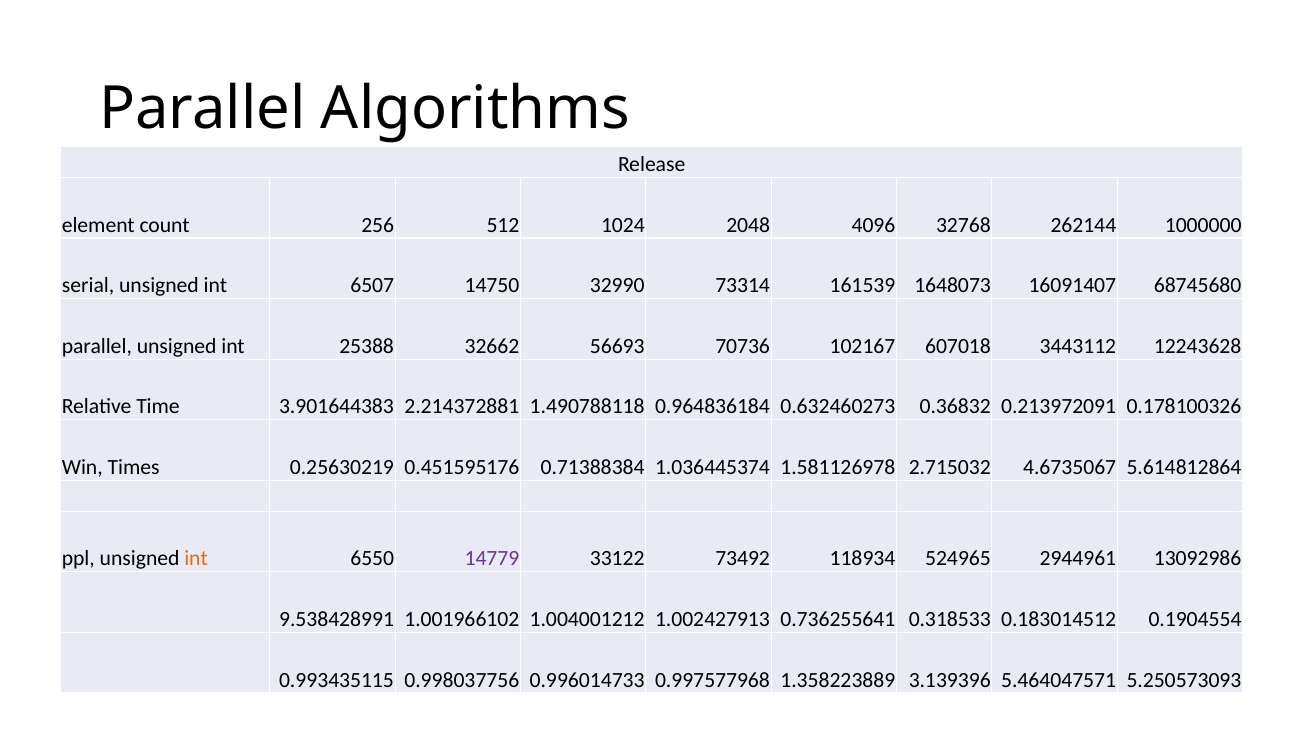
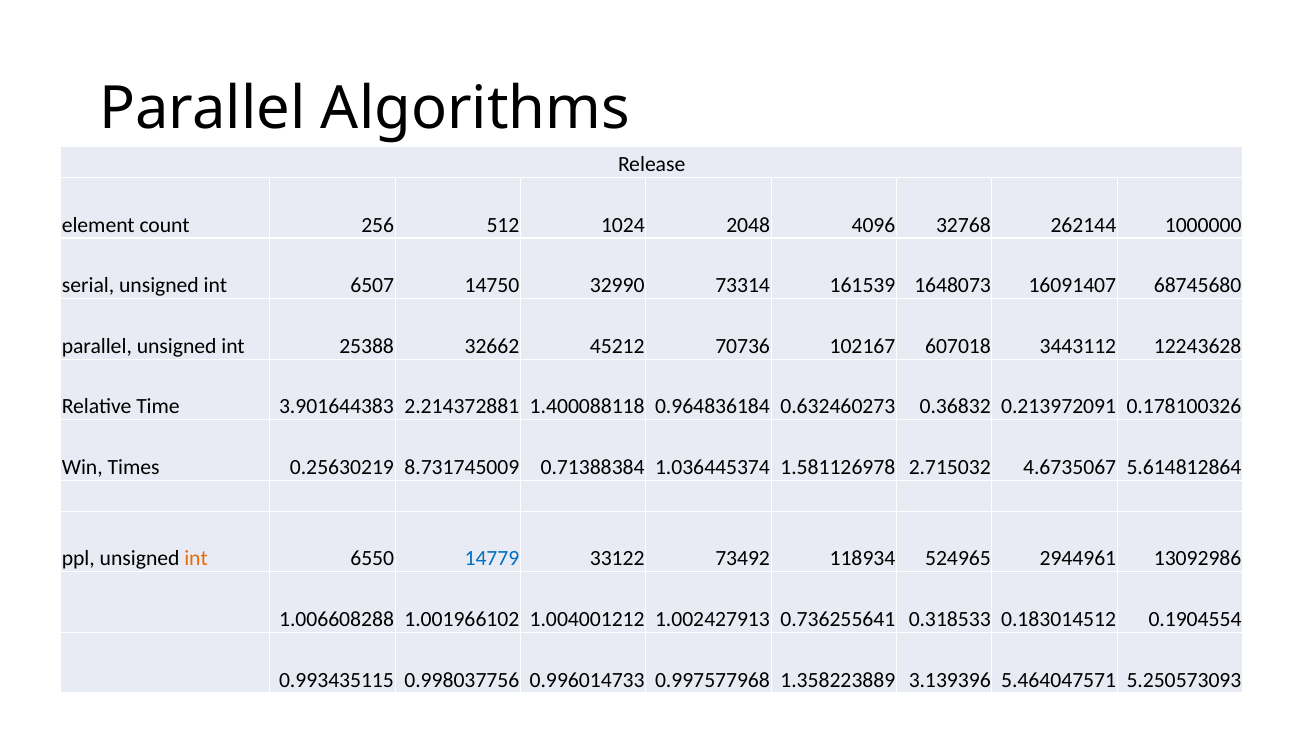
56693: 56693 -> 45212 (617, 346)
1.490788118: 1.490788118 -> 1.400088118 (587, 407)
0.451595176: 0.451595176 -> 8.731745009 (462, 468)
14779 colour: purple -> blue (492, 559)
9.538428991: 9.538428991 -> 1.006608288 (337, 620)
